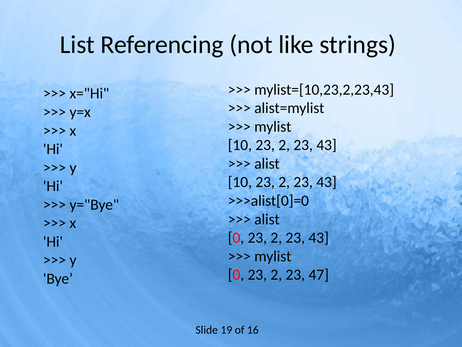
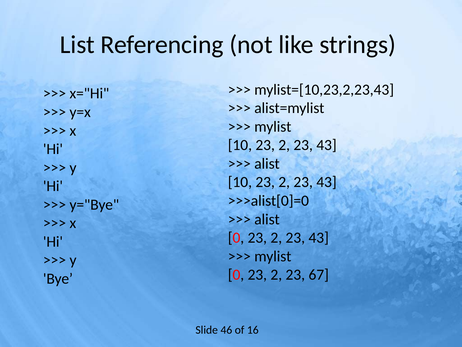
47: 47 -> 67 (319, 274)
19: 19 -> 46 (226, 330)
